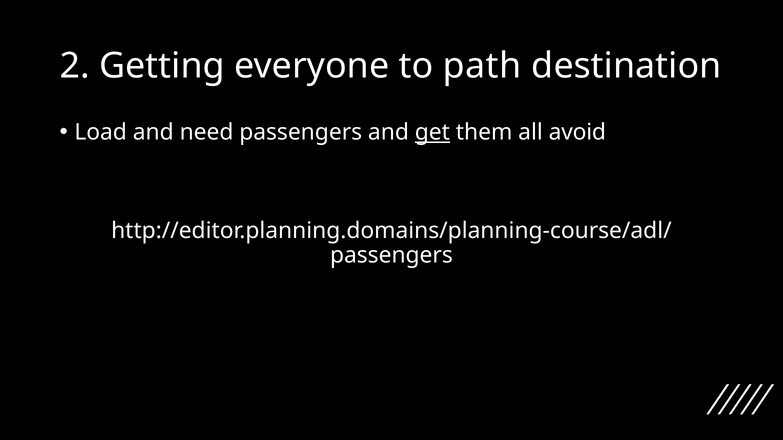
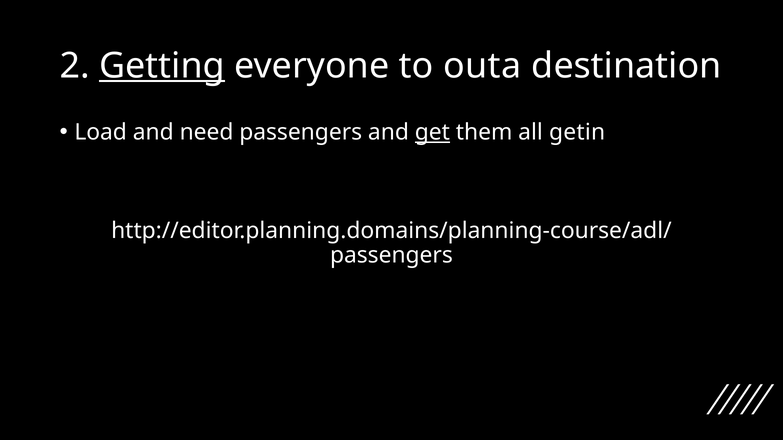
Getting underline: none -> present (162, 66)
path: path -> outa (482, 66)
avoid: avoid -> getin (577, 132)
